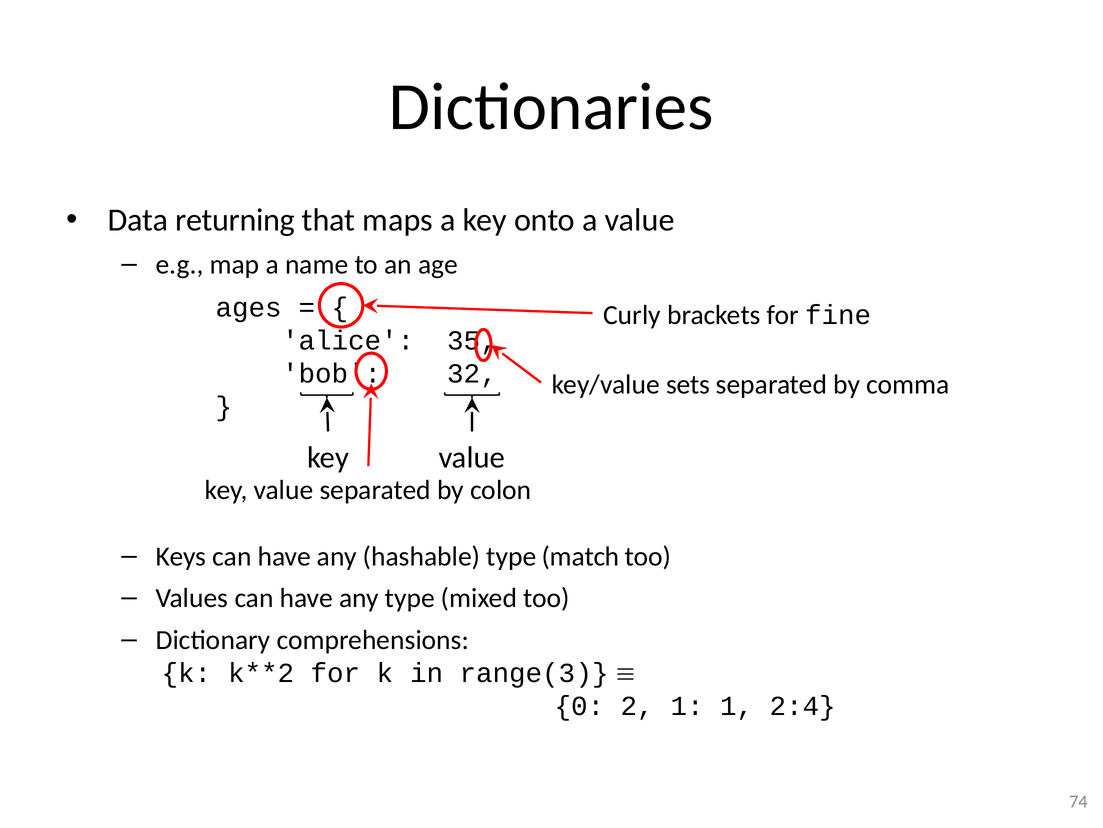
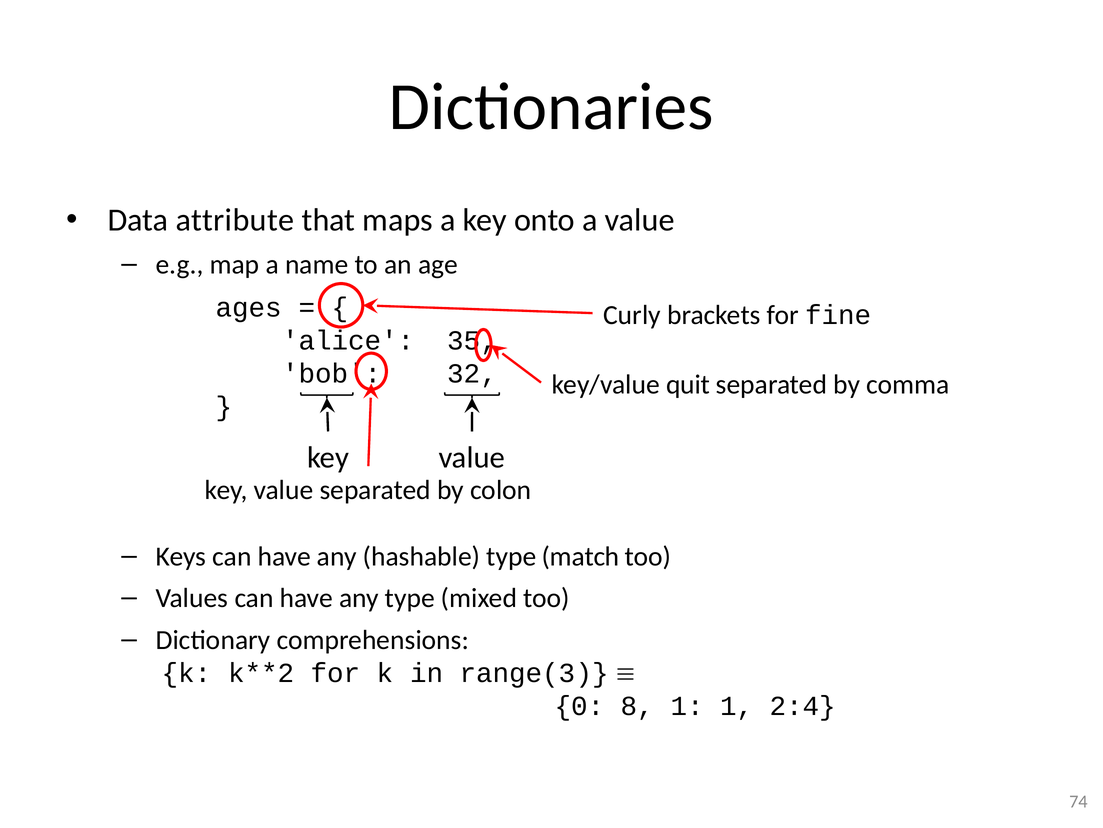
returning: returning -> attribute (235, 220)
sets: sets -> quit (688, 384)
2: 2 -> 8 (637, 706)
